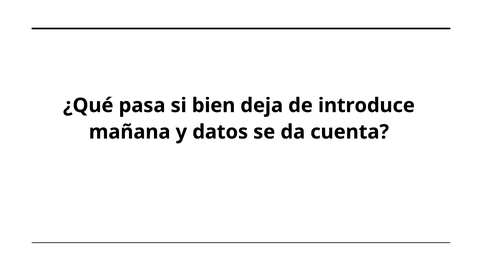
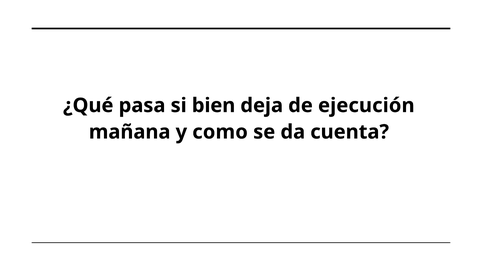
introduce: introduce -> ejecución (366, 106)
datos: datos -> como (220, 132)
